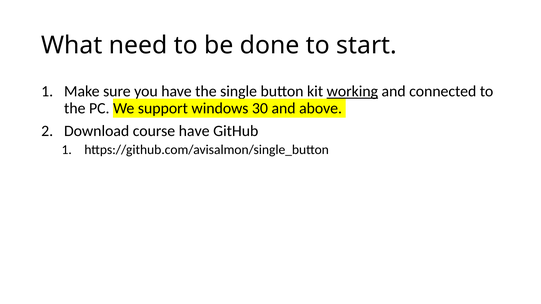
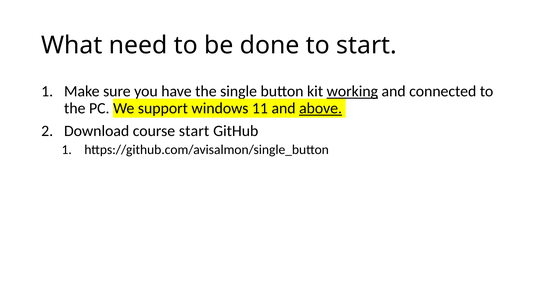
30: 30 -> 11 (260, 108)
above underline: none -> present (321, 108)
course have: have -> start (194, 131)
